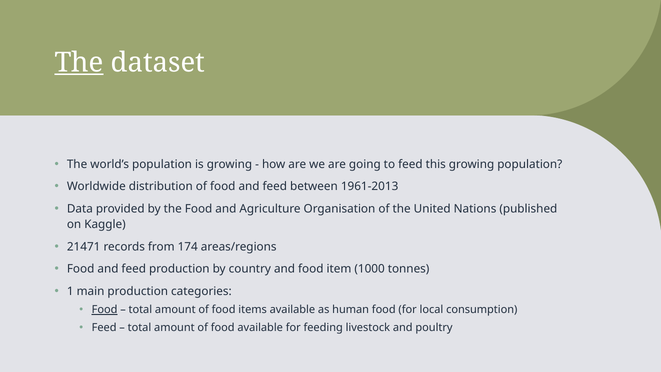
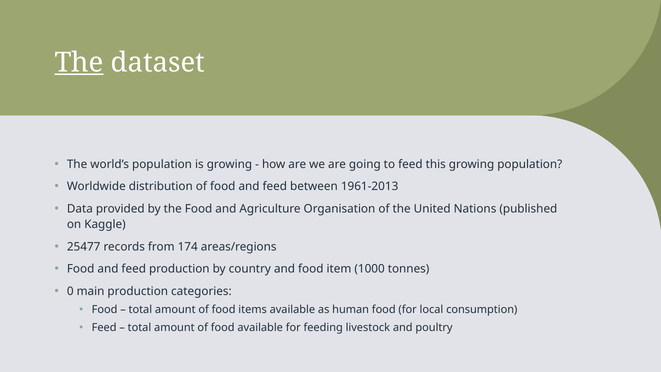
21471: 21471 -> 25477 (84, 247)
1: 1 -> 0 (70, 291)
Food underline: present -> none (105, 310)
